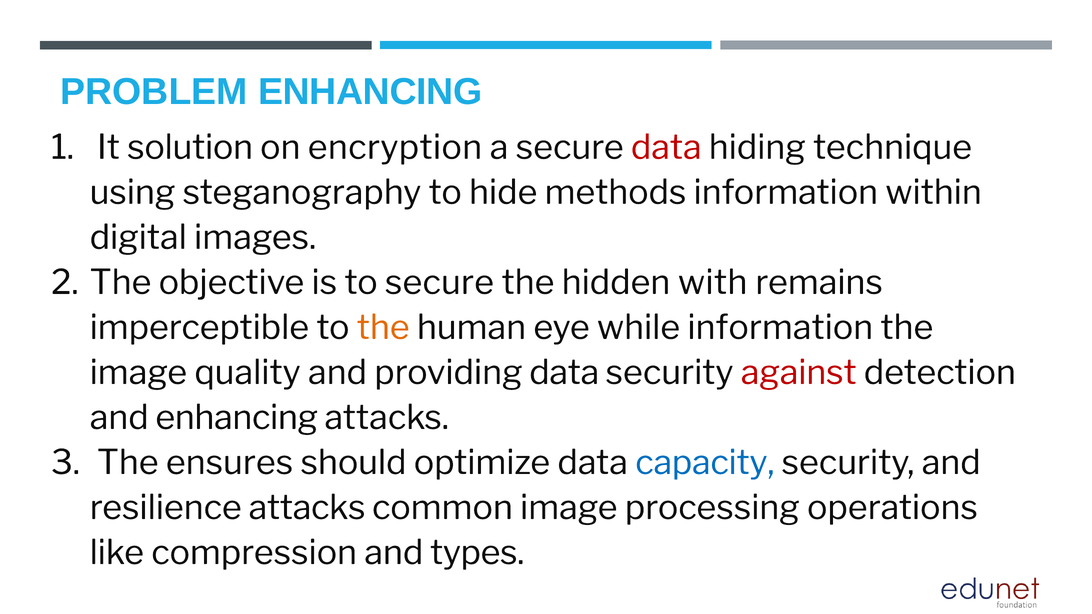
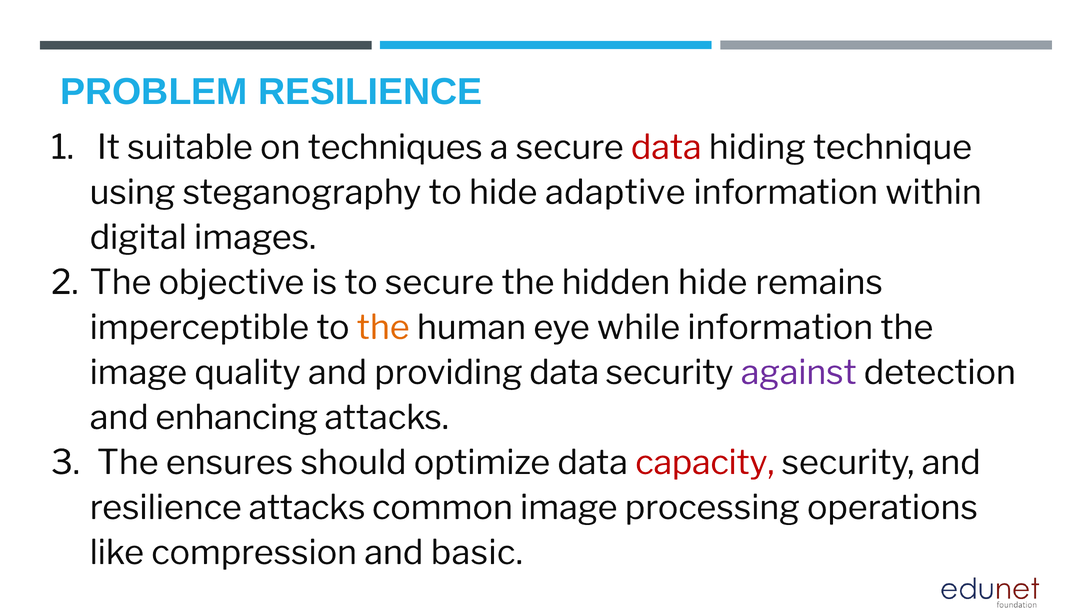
PROBLEM ENHANCING: ENHANCING -> RESILIENCE (370, 92)
solution: solution -> suitable (190, 148)
encryption: encryption -> techniques (395, 148)
methods: methods -> adaptive (615, 193)
hidden with: with -> hide (713, 283)
against colour: red -> purple (799, 373)
capacity colour: blue -> red (705, 463)
types: types -> basic (477, 553)
